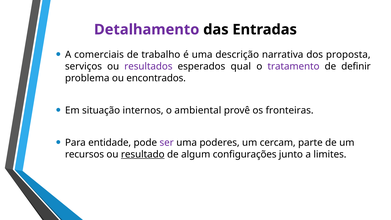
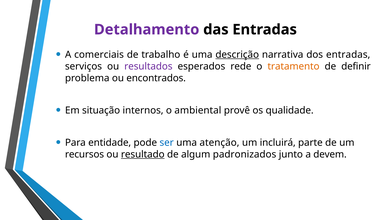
descrição underline: none -> present (237, 55)
dos proposta: proposta -> entradas (348, 55)
qual: qual -> rede (241, 66)
tratamento colour: purple -> orange (294, 66)
fronteiras: fronteiras -> qualidade (290, 110)
ser colour: purple -> blue (167, 143)
poderes: poderes -> atenção (219, 143)
cercam: cercam -> incluirá (278, 143)
configurações: configurações -> padronizados (245, 154)
limites: limites -> devem (330, 154)
